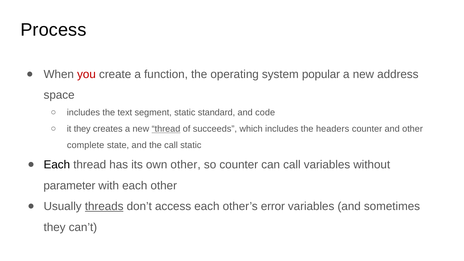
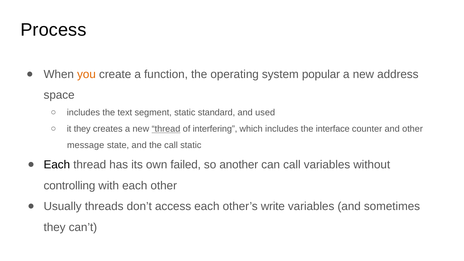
you colour: red -> orange (86, 74)
code: code -> used (265, 113)
succeeds: succeeds -> interfering (215, 129)
headers: headers -> interface (333, 129)
complete: complete -> message (86, 145)
own other: other -> failed (186, 165)
so counter: counter -> another (239, 165)
parameter: parameter -> controlling (69, 186)
threads underline: present -> none (104, 206)
error: error -> write (273, 206)
